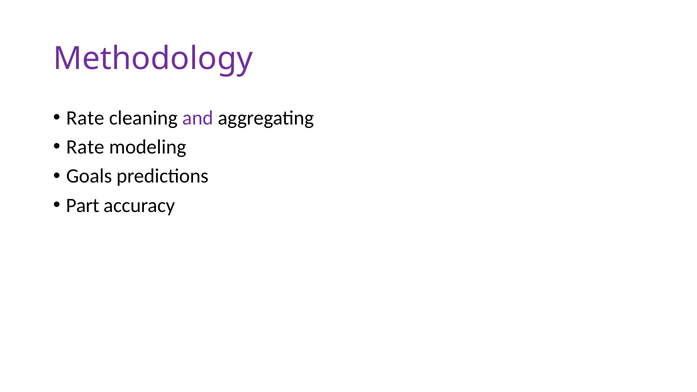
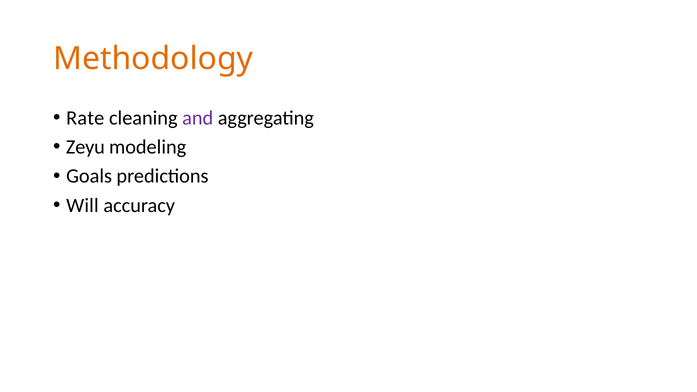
Methodology colour: purple -> orange (153, 59)
Rate: Rate -> Zeyu (85, 147)
Part: Part -> Will (82, 206)
